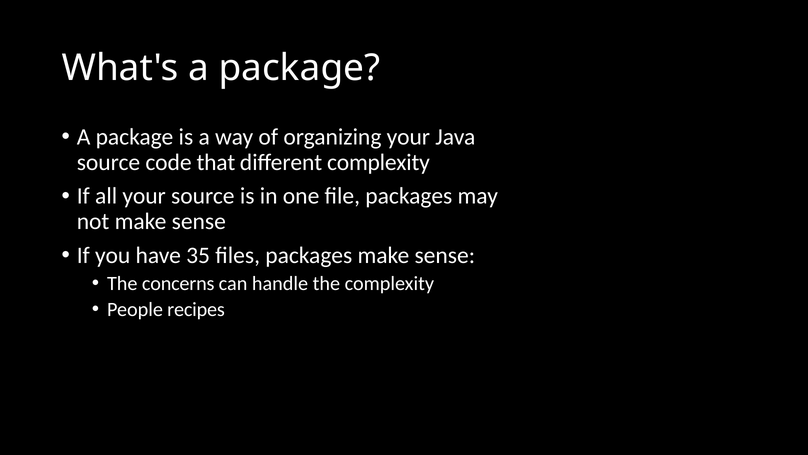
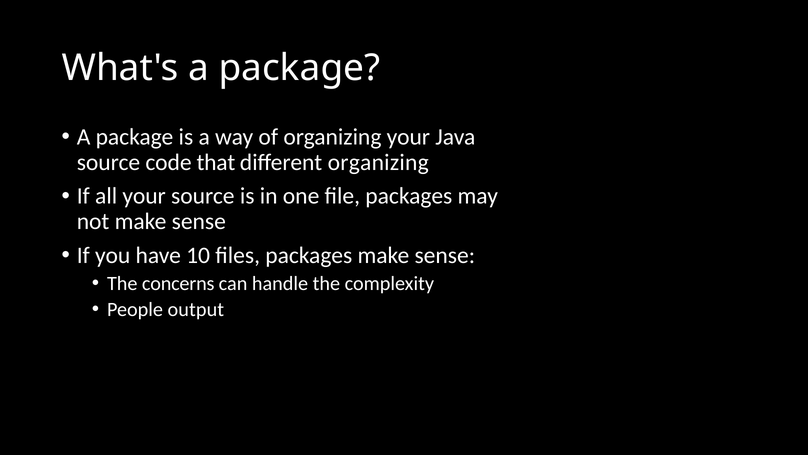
different complexity: complexity -> organizing (378, 162)
35: 35 -> 10 (198, 255)
recipes: recipes -> output (196, 309)
